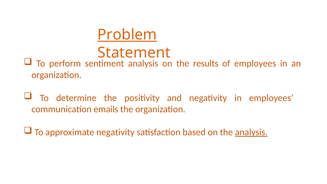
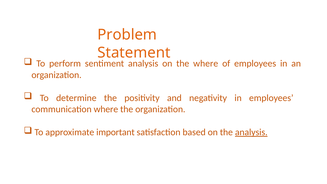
Problem underline: present -> none (127, 35)
the results: results -> where (206, 63)
communication emails: emails -> where (106, 109)
approximate negativity: negativity -> important (115, 132)
